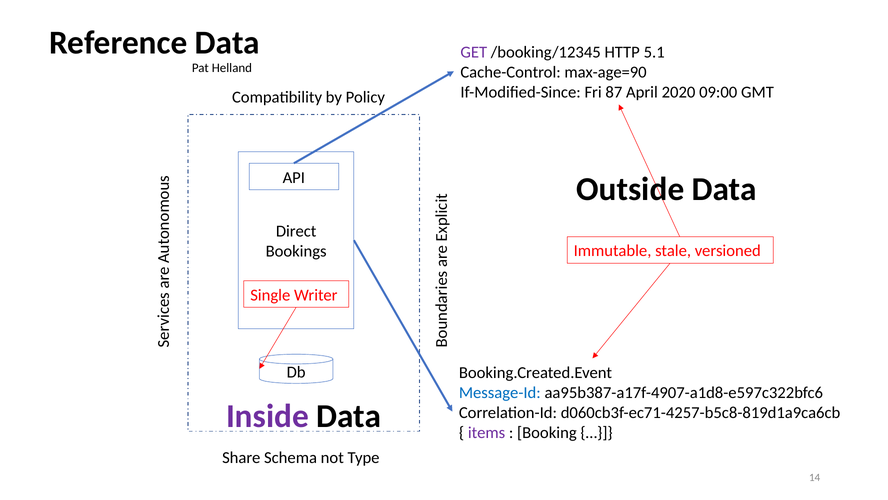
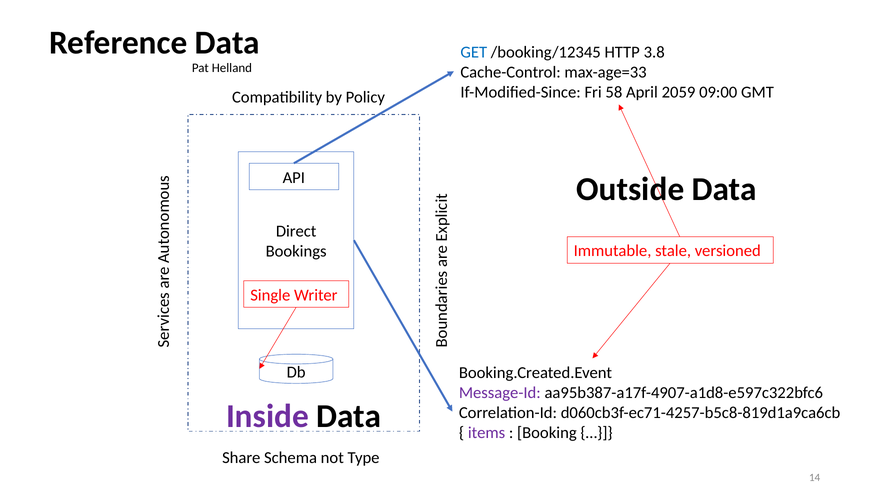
GET colour: purple -> blue (474, 52)
5.1: 5.1 -> 3.8 (654, 52)
max-age=90: max-age=90 -> max-age=33 (606, 72)
87: 87 -> 58 (614, 92)
2020: 2020 -> 2059 (679, 92)
Message-Id colour: blue -> purple (500, 392)
